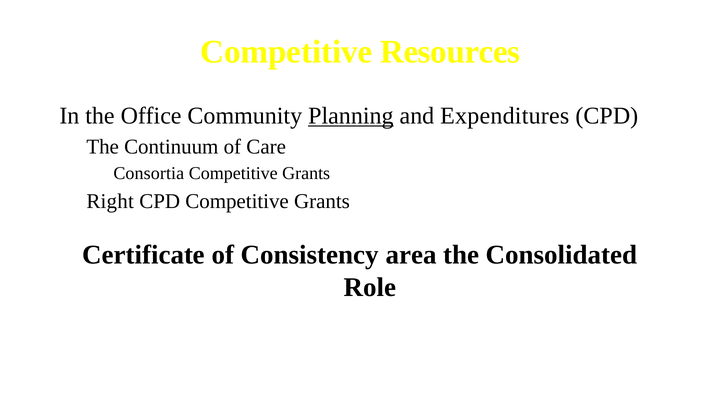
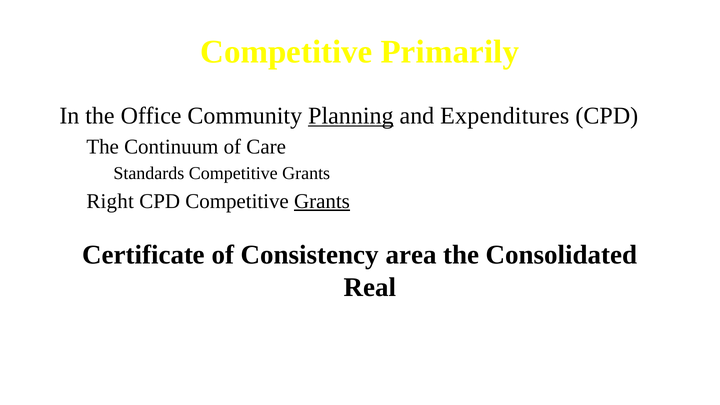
Resources: Resources -> Primarily (450, 52)
Consortia: Consortia -> Standards (149, 173)
Grants underline: none -> present (322, 201)
Role: Role -> Real (370, 287)
